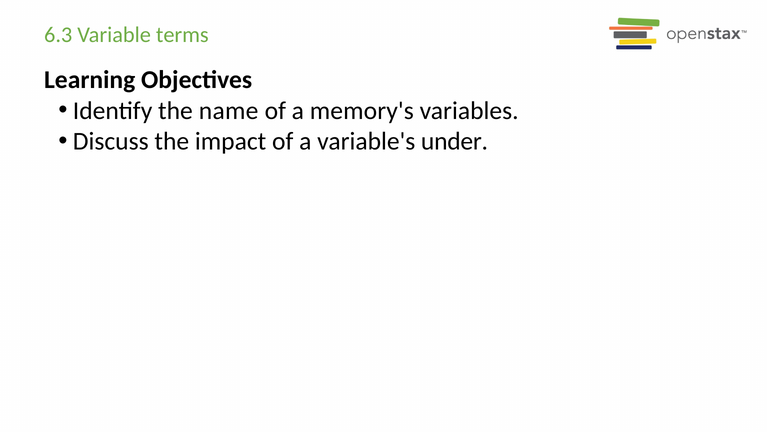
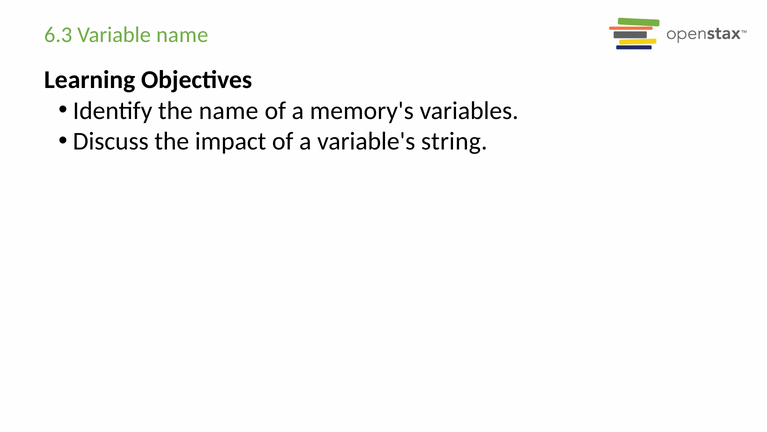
Variable terms: terms -> name (182, 35)
under: under -> string (454, 141)
